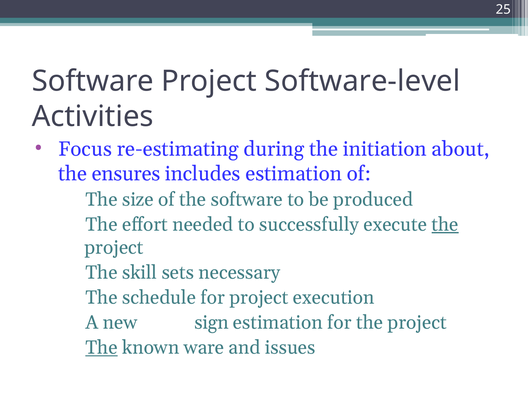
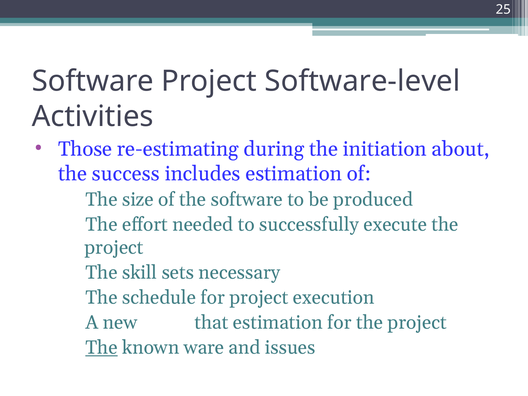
Focus: Focus -> Those (85, 149)
ensures: ensures -> success (126, 174)
the underline: present -> none (445, 225)
sign: sign -> that (212, 323)
